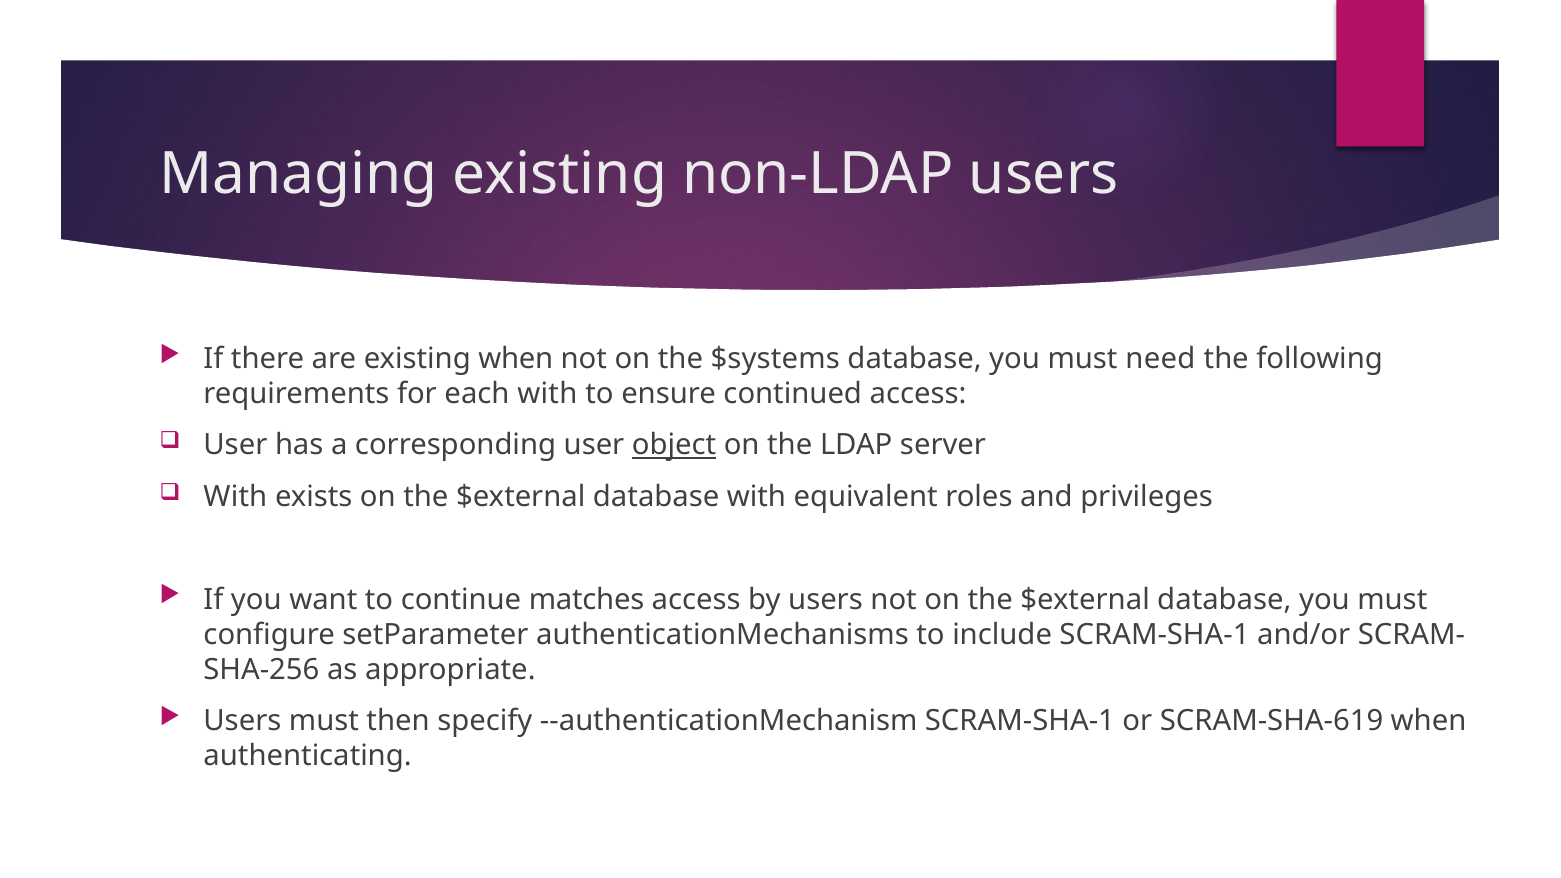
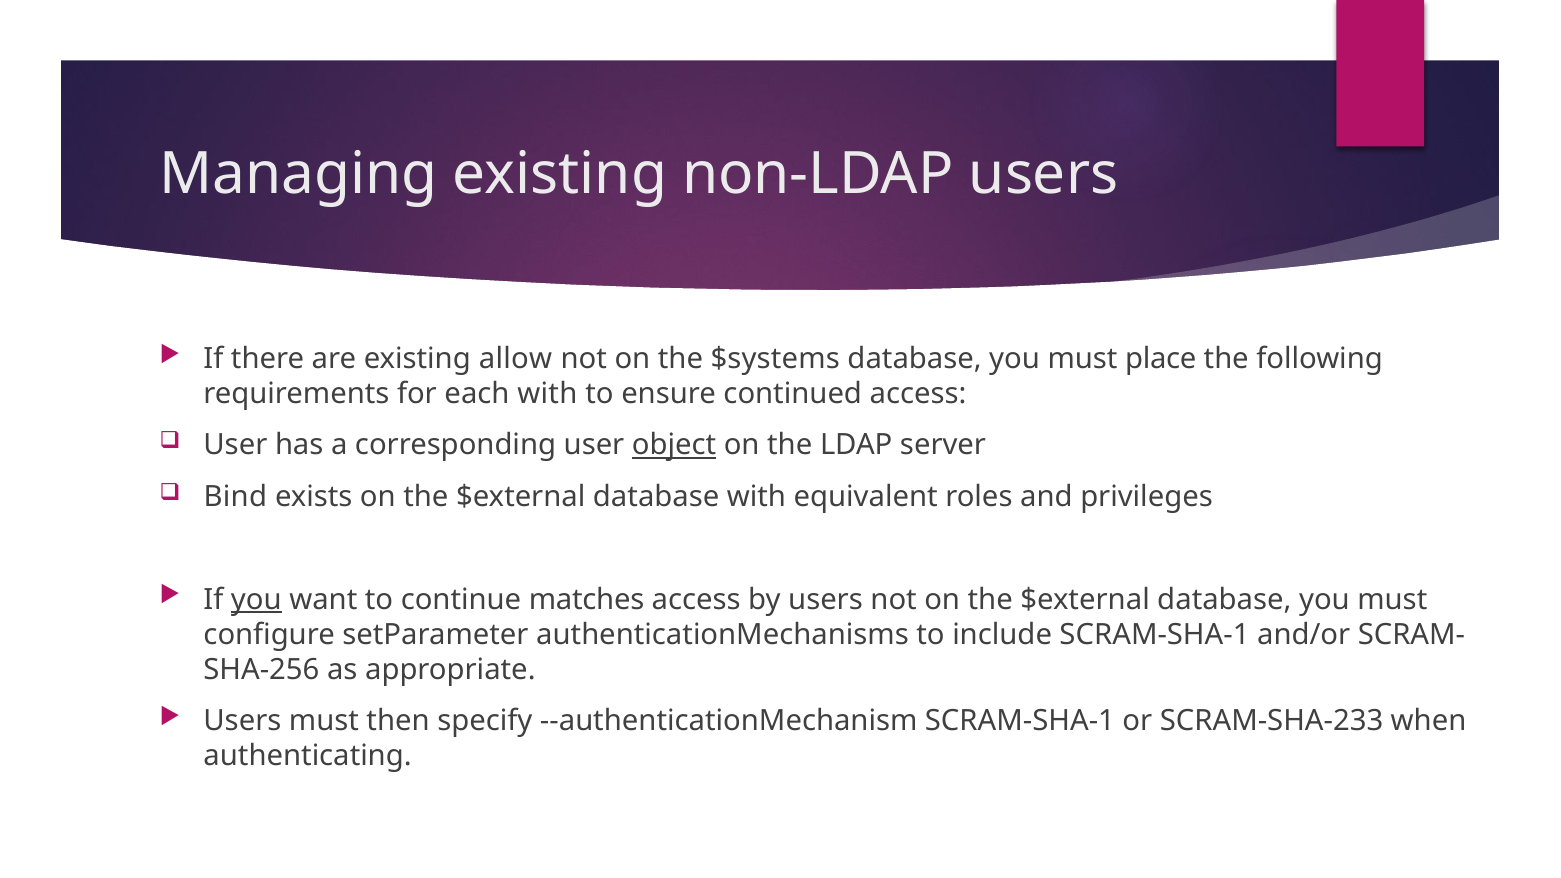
existing when: when -> allow (516, 359)
need: need -> place (1161, 359)
With: With -> Bind (235, 497)
you underline: none -> present (256, 599)
SCRAM-SHA-619: SCRAM-SHA-619 -> SCRAM-SHA-233 (1272, 721)
